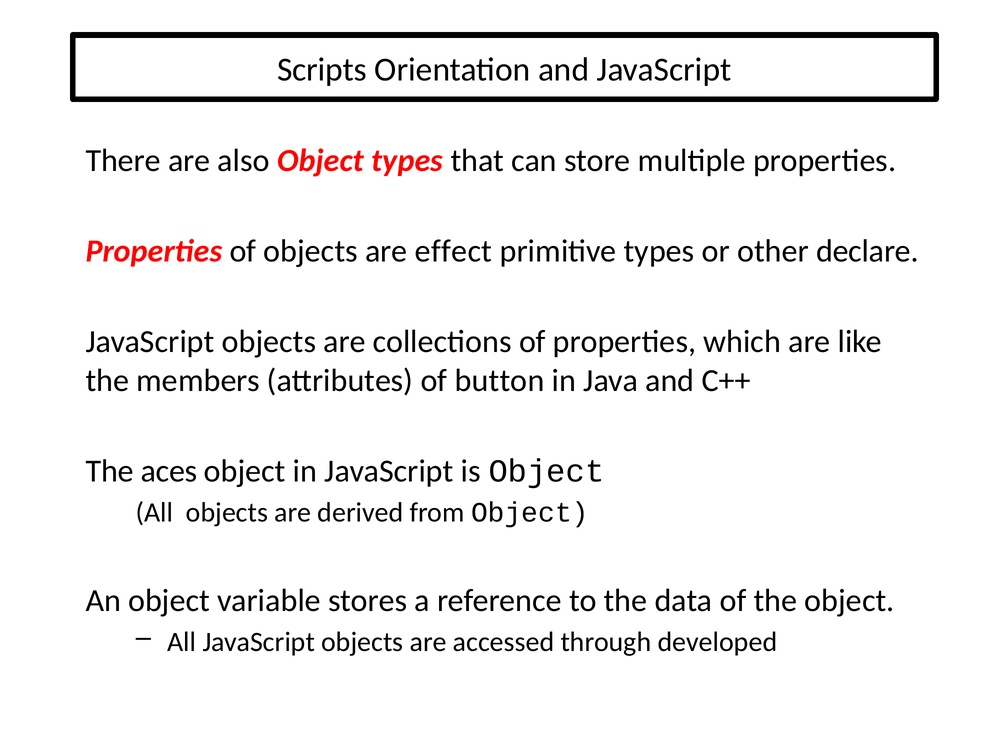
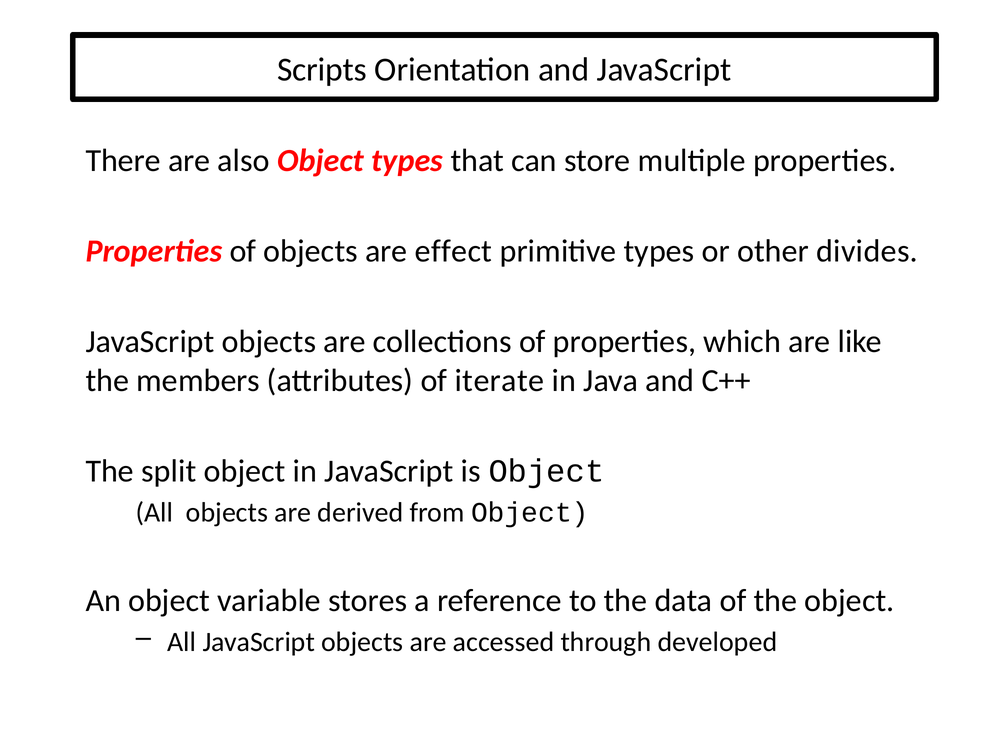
declare: declare -> divides (867, 251)
button: button -> iterate (499, 380)
aces: aces -> split (169, 471)
